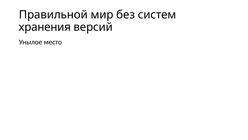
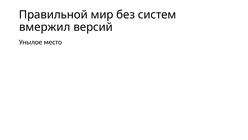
хранения: хранения -> вмержил (45, 27)
